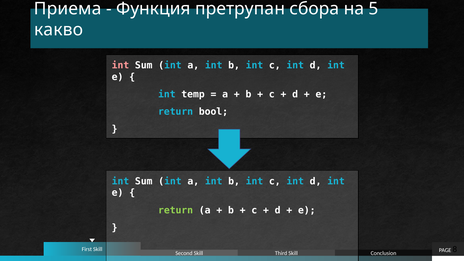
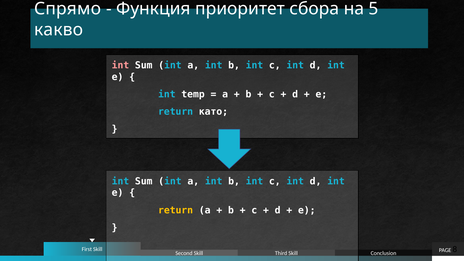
Приема: Приема -> Спрямо (68, 9)
претрупан: претрупан -> приоритет (240, 9)
bool: bool -> като (213, 112)
return colour: light green -> yellow (176, 210)
